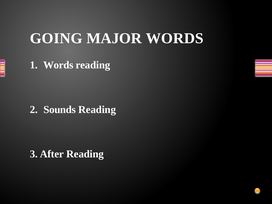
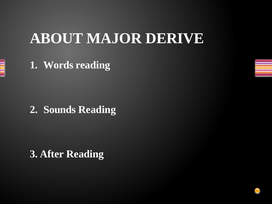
GOING: GOING -> ABOUT (56, 38)
MAJOR WORDS: WORDS -> DERIVE (175, 38)
